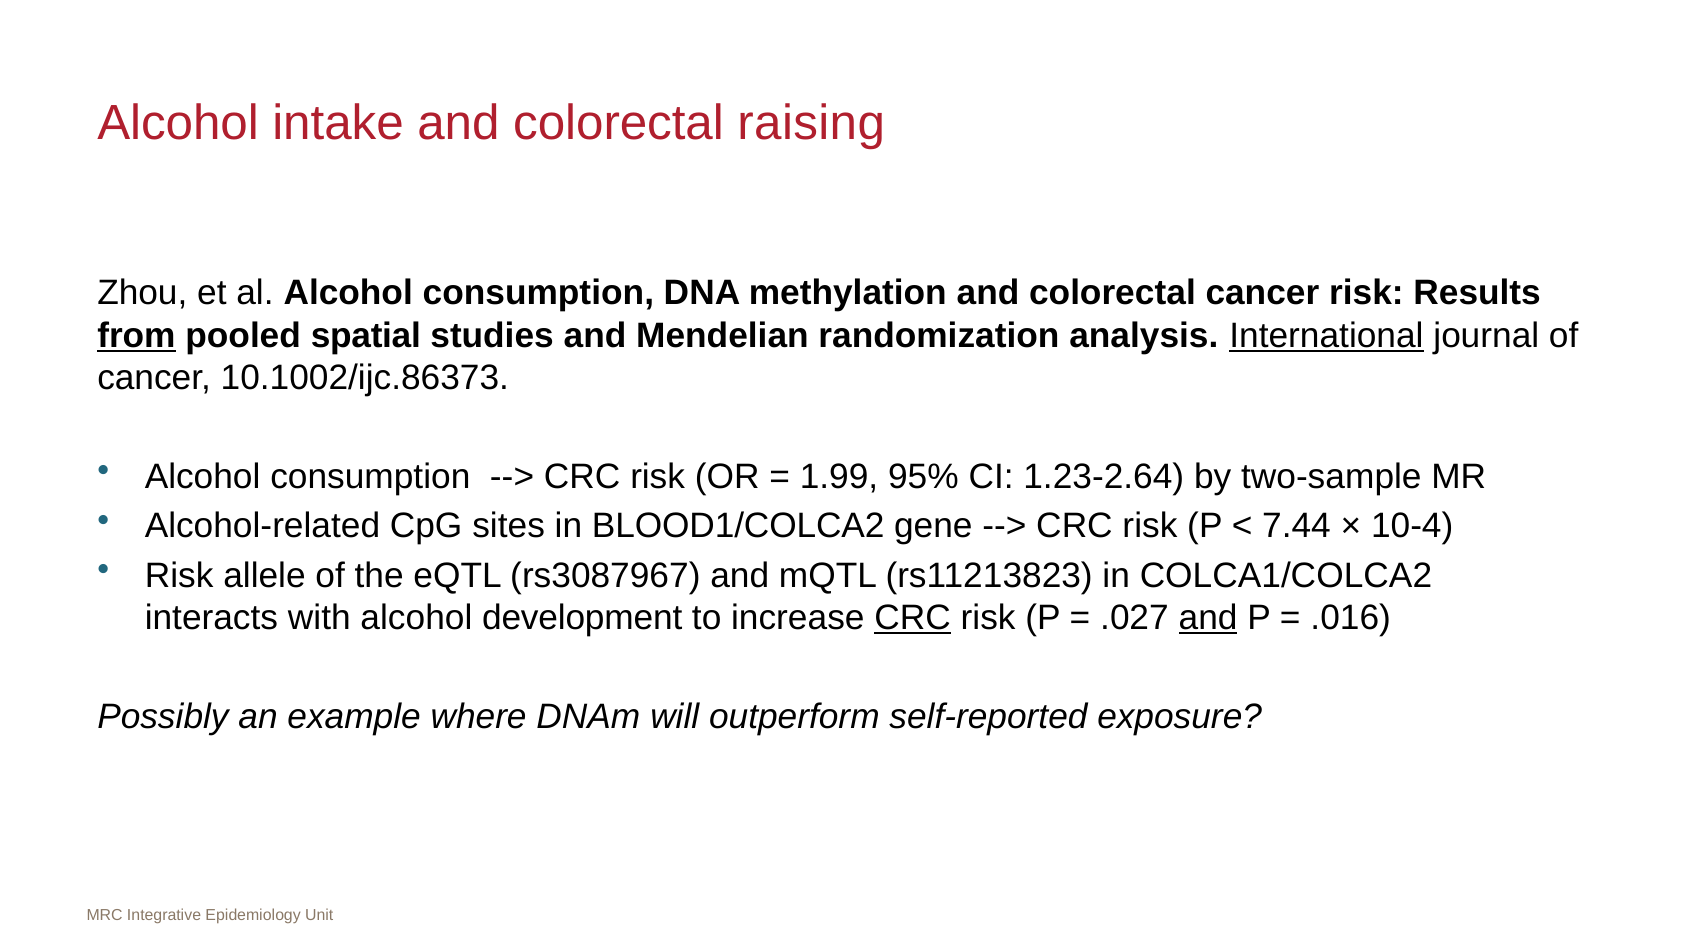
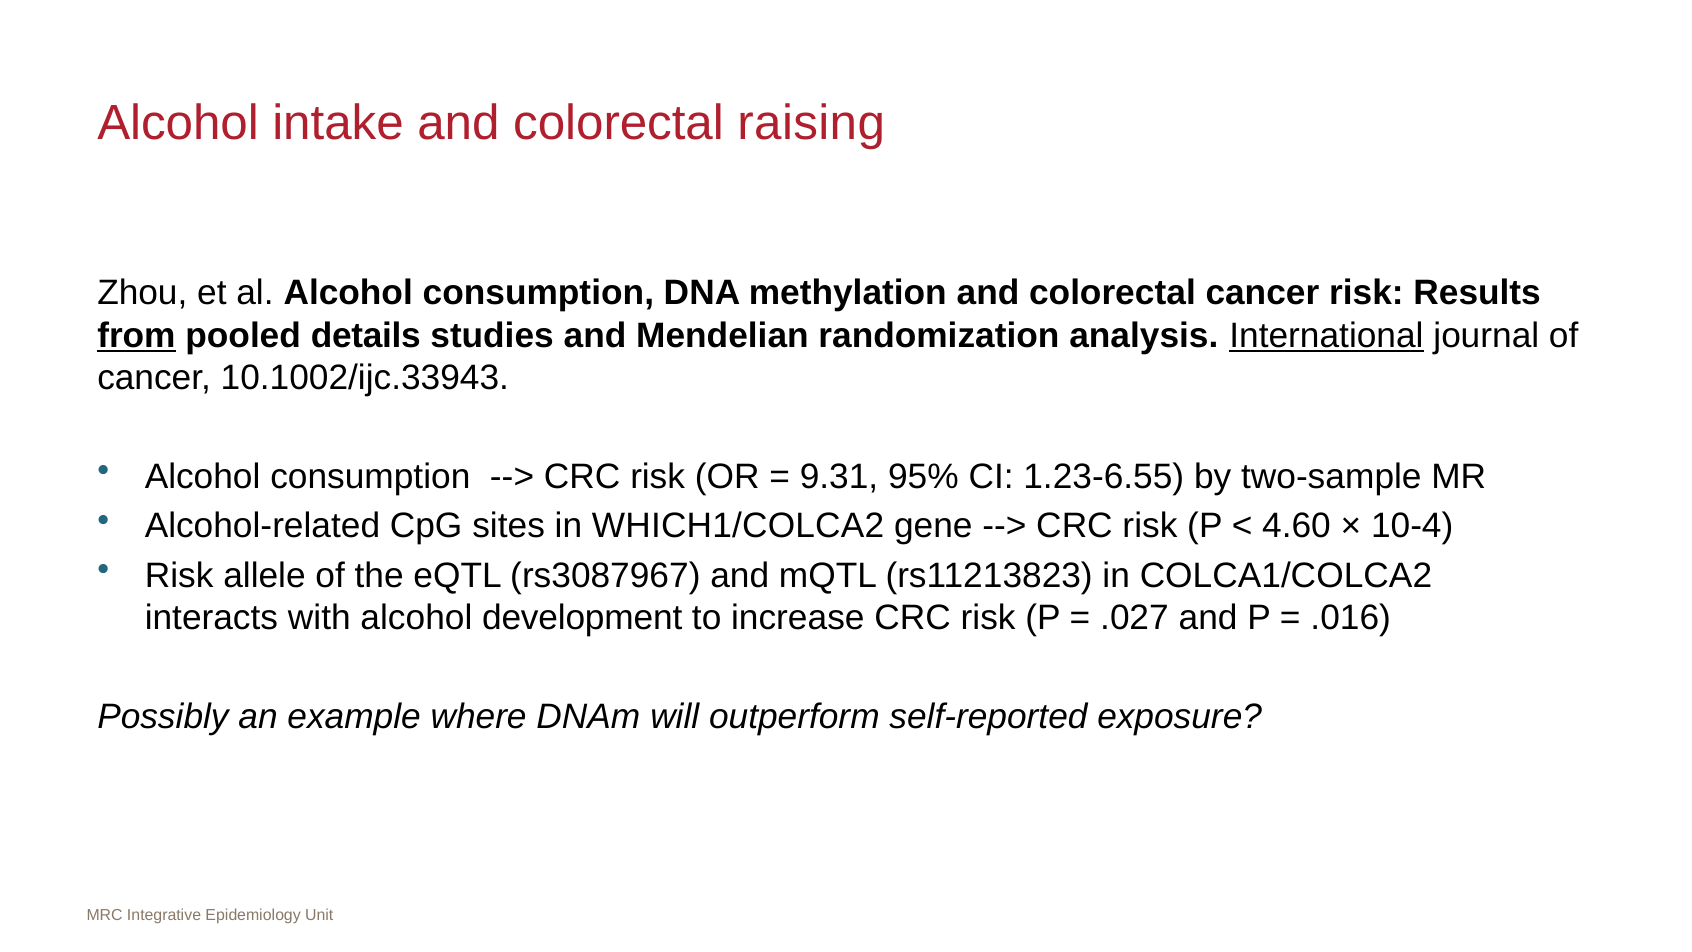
spatial: spatial -> details (366, 336)
10.1002/ijc.86373: 10.1002/ijc.86373 -> 10.1002/ijc.33943 (365, 378)
1.99: 1.99 -> 9.31 (839, 477)
1.23-2.64: 1.23-2.64 -> 1.23-6.55 (1104, 477)
BLOOD1/COLCA2: BLOOD1/COLCA2 -> WHICH1/COLCA2 (738, 526)
7.44: 7.44 -> 4.60 (1297, 526)
CRC underline: present -> none (913, 618)
and underline: present -> none (1208, 618)
